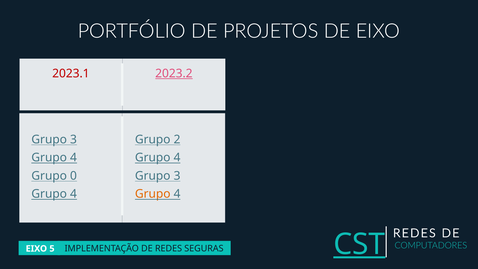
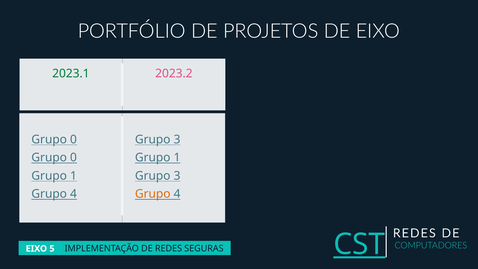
2023.1 colour: red -> green (71, 73)
2023.2 underline: present -> none (174, 73)
3: 3 -> 0 (73, 139)
2: 2 -> 3 (177, 139)
4: 4 -> 0 (73, 157)
4: 4 -> 1 (177, 157)
0: 0 -> 1 (73, 176)
